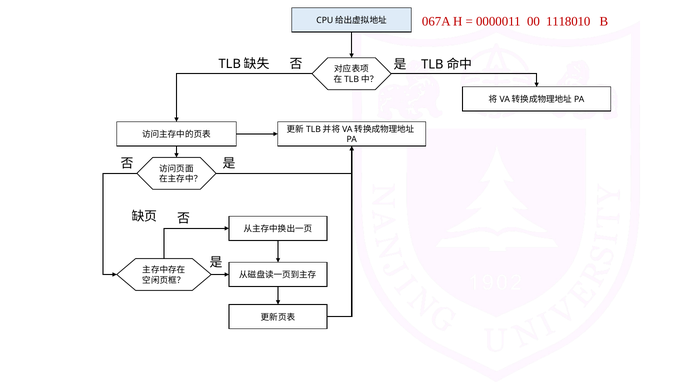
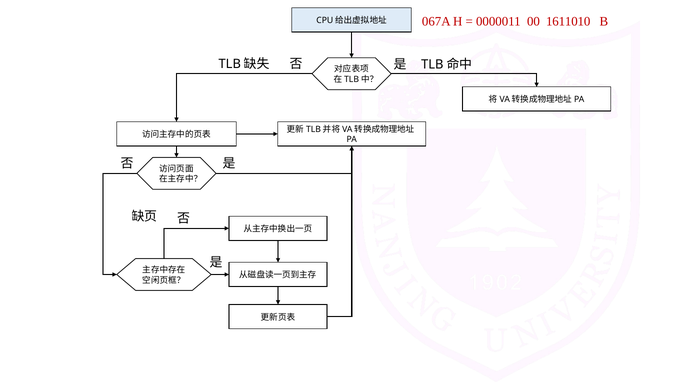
1118010: 1118010 -> 1611010 (568, 21)
